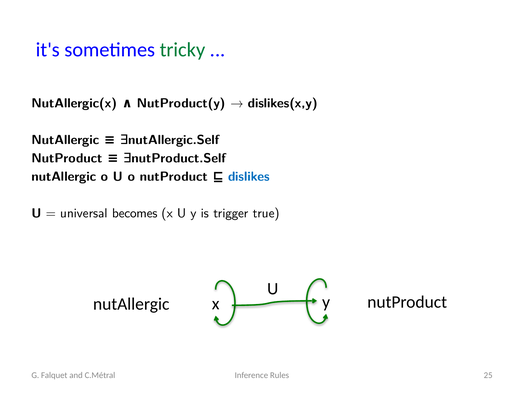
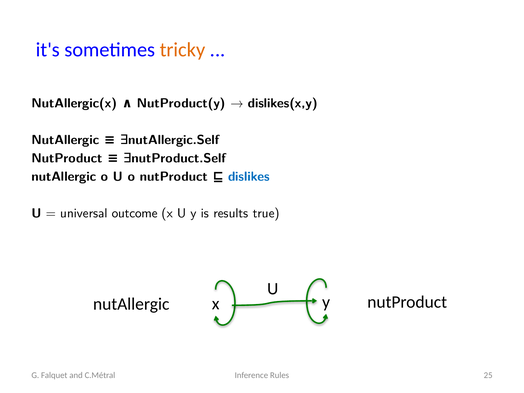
tricky colour: green -> orange (183, 50)
becomes: becomes -> outcome (135, 213)
trigger: trigger -> results (231, 213)
